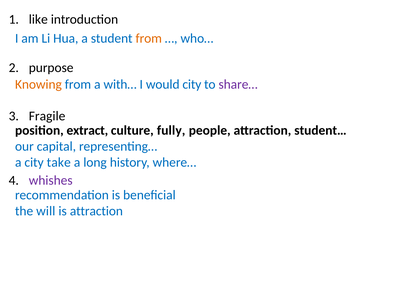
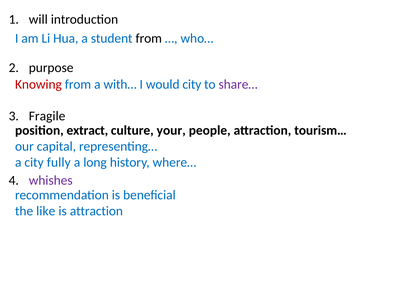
like: like -> will (38, 19)
from colour: orange -> black (149, 38)
Knowing colour: orange -> red (38, 84)
fully: fully -> your (171, 130)
student…: student… -> tourism… (320, 130)
take: take -> fully (59, 162)
will: will -> like (46, 211)
